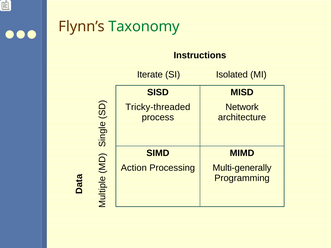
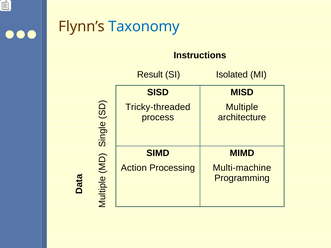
Taxonomy colour: green -> blue (144, 27)
Iterate: Iterate -> Result (150, 75)
Network: Network -> Multiple (242, 107)
Multi-generally: Multi-generally -> Multi-machine (242, 168)
